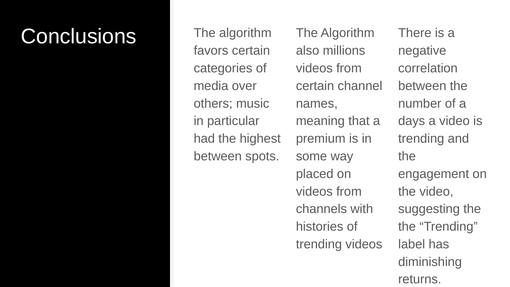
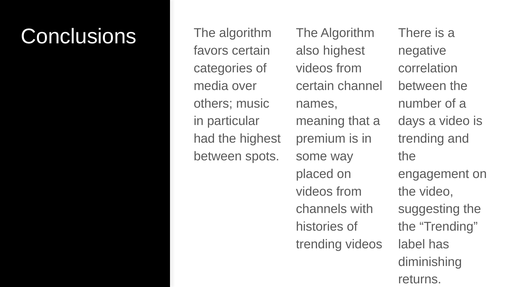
also millions: millions -> highest (344, 51)
